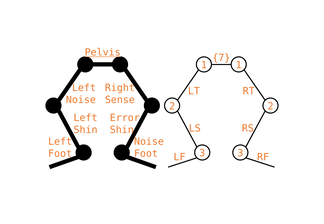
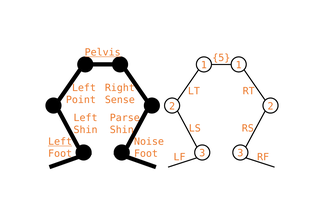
7: 7 -> 5 (221, 58)
Noise: Noise -> Point (81, 100)
Error: Error -> Parse (125, 118)
Left underline: none -> present (60, 142)
